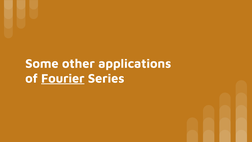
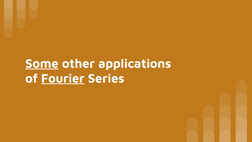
Some underline: none -> present (42, 63)
